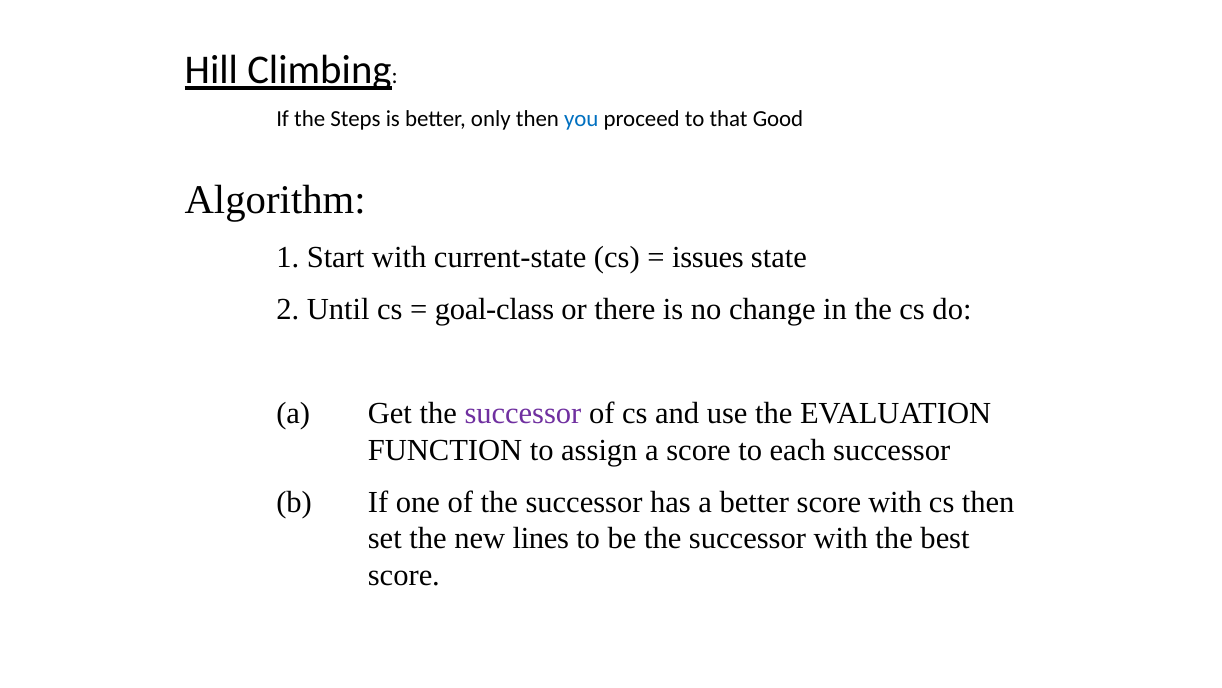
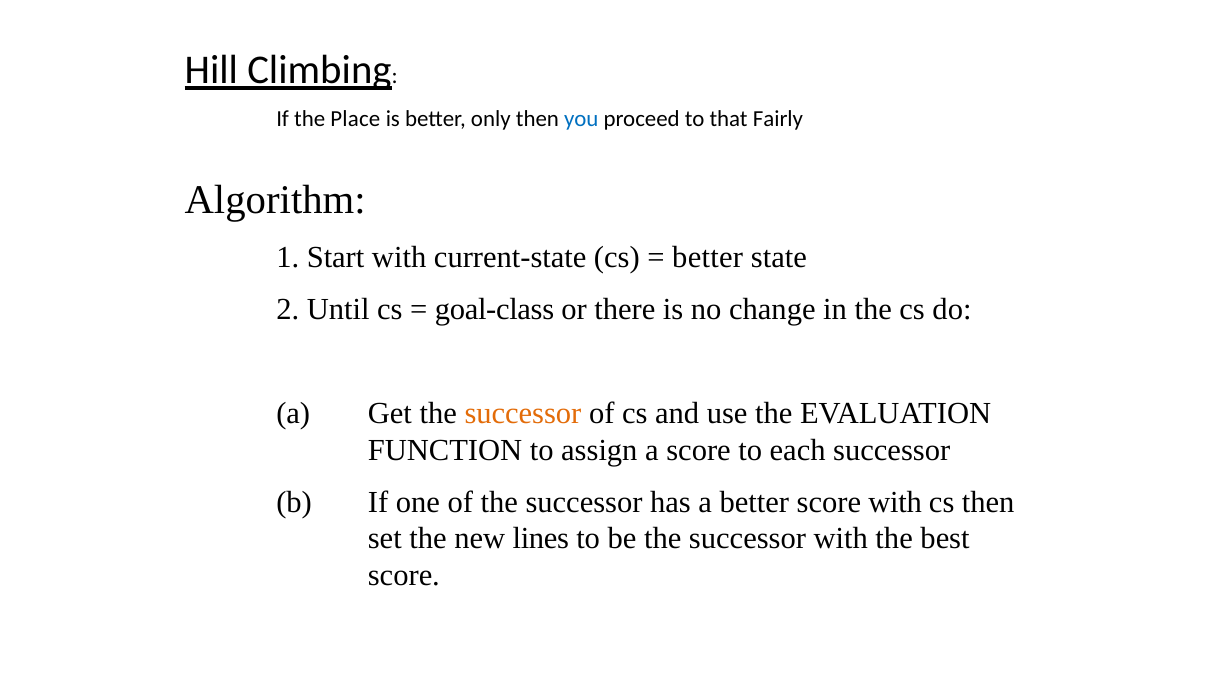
Steps: Steps -> Place (355, 118)
Good: Good -> Fairly (778, 118)
issues: issues -> better (708, 257)
successor colour: purple -> orange (523, 413)
